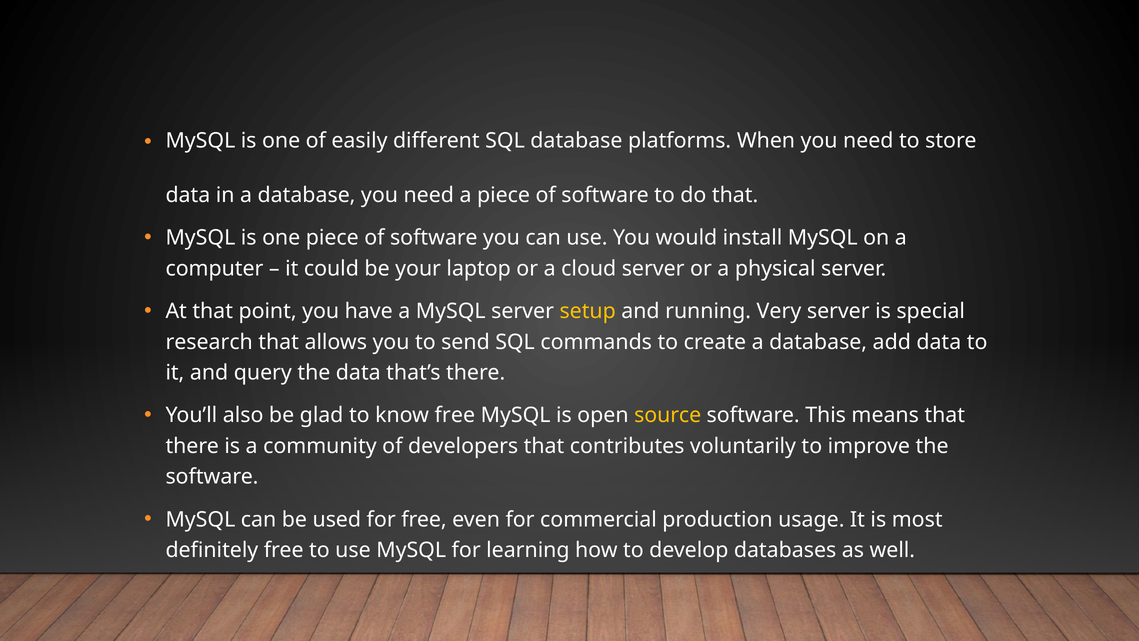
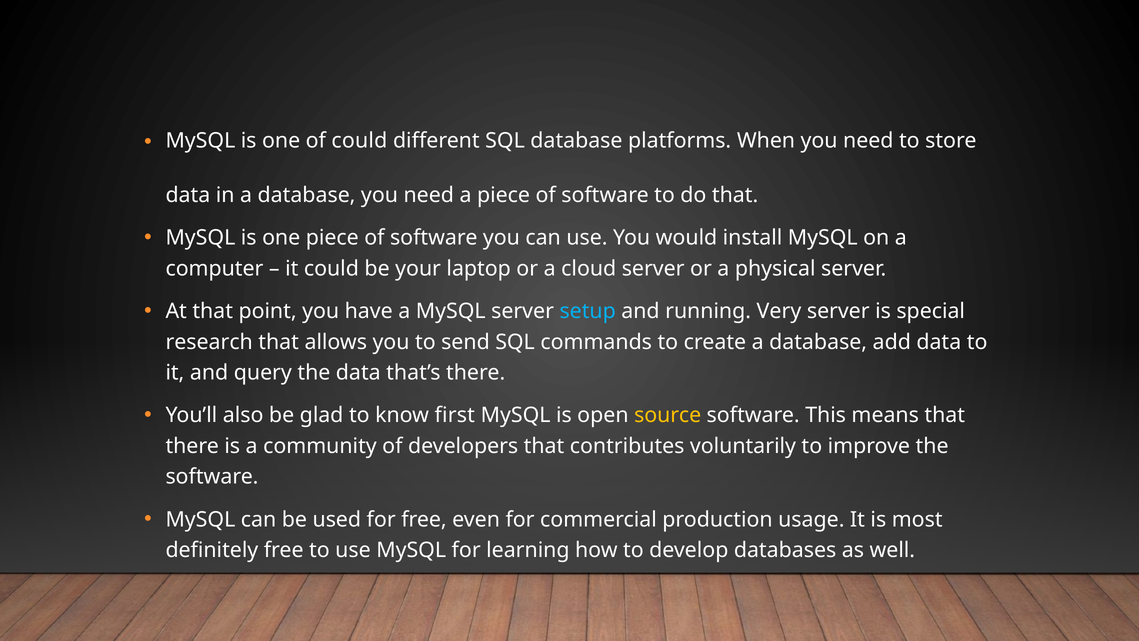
of easily: easily -> could (359, 140)
setup colour: yellow -> light blue (588, 311)
know free: free -> first (455, 415)
